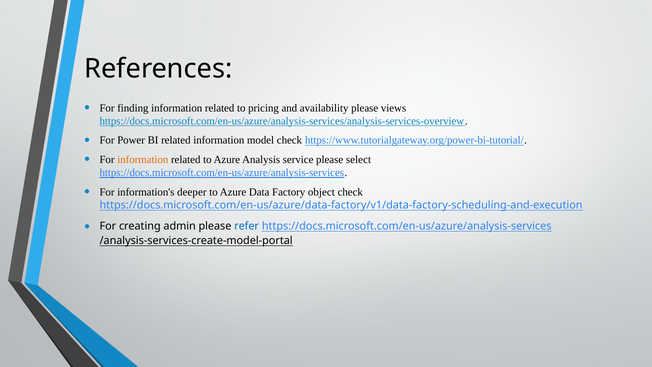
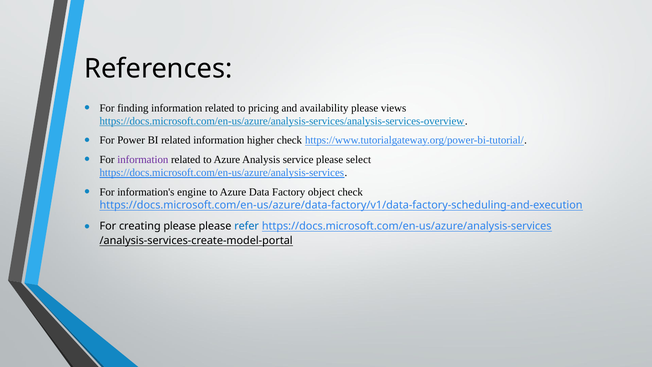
model: model -> higher (261, 140)
information colour: orange -> purple (143, 160)
deeper: deeper -> engine (192, 192)
creating admin: admin -> please (180, 226)
